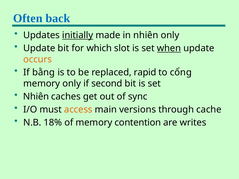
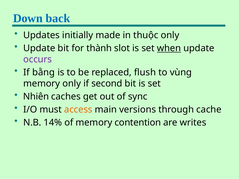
Often: Often -> Down (28, 18)
initially underline: present -> none (78, 35)
in nhiên: nhiên -> thuộc (146, 35)
which: which -> thành (99, 48)
occurs colour: orange -> purple (38, 59)
rapid: rapid -> flush (145, 73)
cổng: cổng -> vùng (181, 73)
18%: 18% -> 14% (53, 123)
